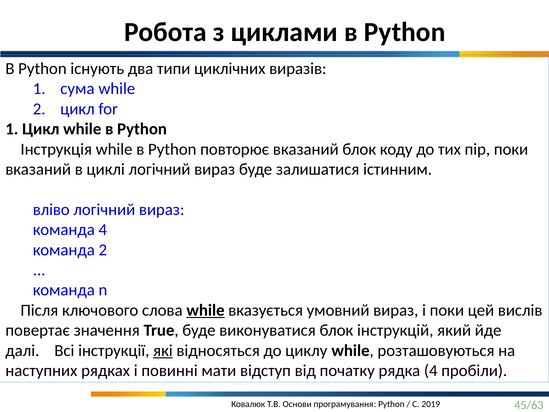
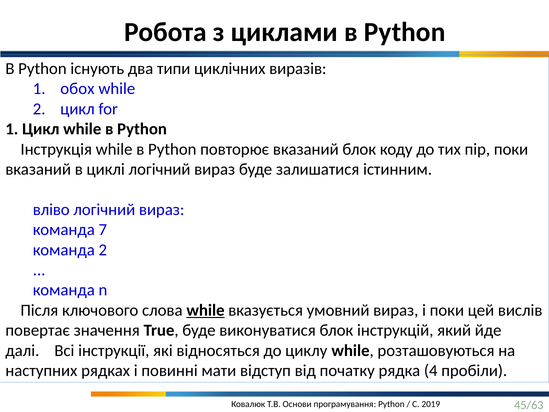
сума: сума -> обох (77, 89)
команда 4: 4 -> 7 (103, 230)
які underline: present -> none (163, 350)
